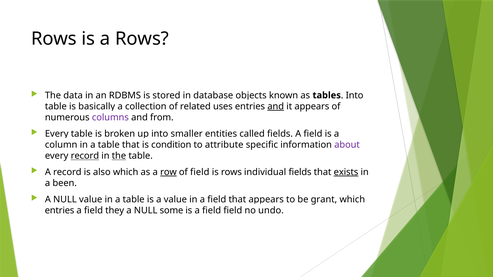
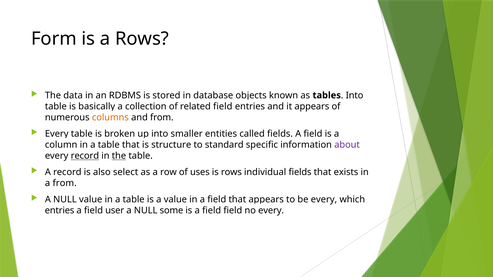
Rows: Rows -> Form (54, 39)
related uses: uses -> field (223, 107)
and underline: present -> none (276, 107)
columns colour: purple -> orange (110, 118)
condition: condition -> structure (171, 145)
attribute: attribute -> standard (224, 145)
also which: which -> select (126, 172)
row underline: present -> none (168, 172)
of field: field -> uses (200, 172)
exists underline: present -> none (346, 172)
a been: been -> from (65, 183)
be grant: grant -> every (324, 200)
they: they -> user (115, 211)
no undo: undo -> every (271, 211)
